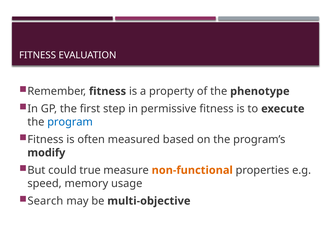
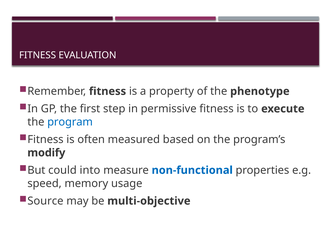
true: true -> into (90, 170)
non-functional colour: orange -> blue (192, 170)
Search: Search -> Source (45, 201)
